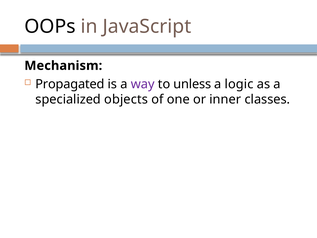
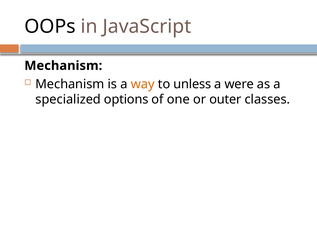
Propagated: Propagated -> Mechanism (70, 84)
way colour: purple -> orange (143, 84)
logic: logic -> were (239, 84)
objects: objects -> options (126, 99)
inner: inner -> outer (225, 99)
